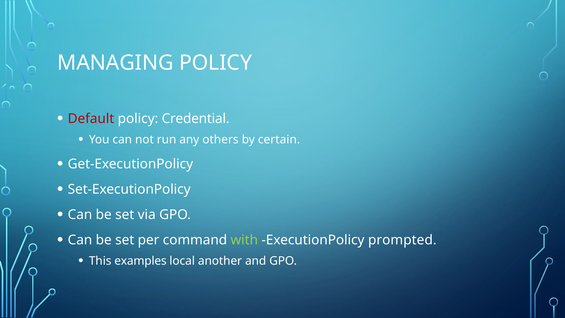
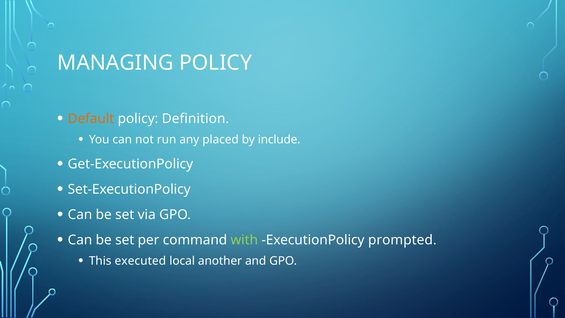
Default colour: red -> orange (91, 119)
Credential: Credential -> Definition (195, 119)
others: others -> placed (221, 139)
certain: certain -> include (279, 139)
examples: examples -> executed (140, 261)
